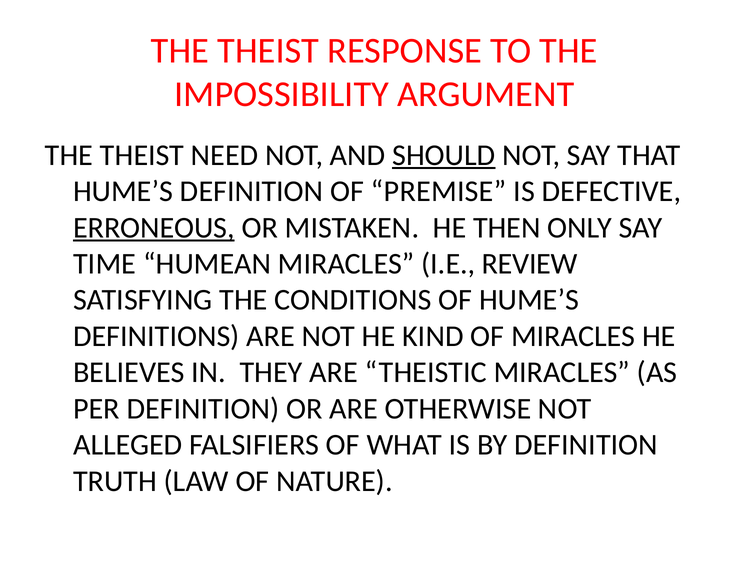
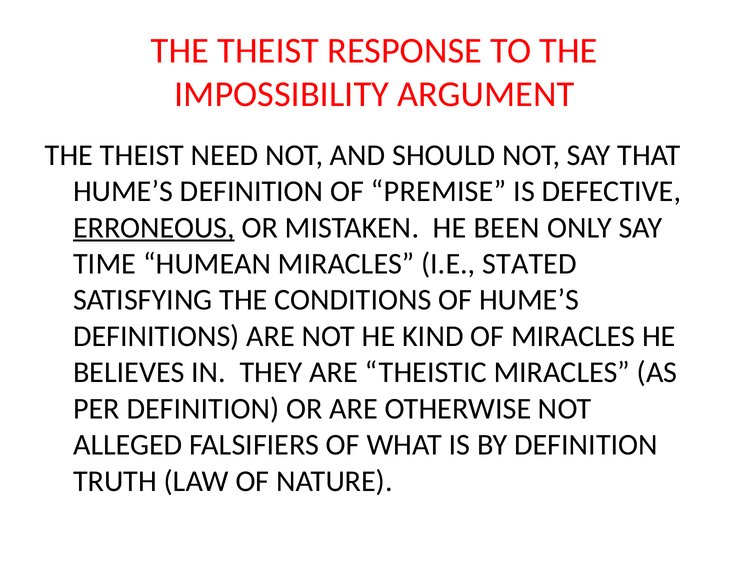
SHOULD underline: present -> none (444, 155)
THEN: THEN -> BEEN (507, 227)
REVIEW: REVIEW -> STATED (529, 264)
